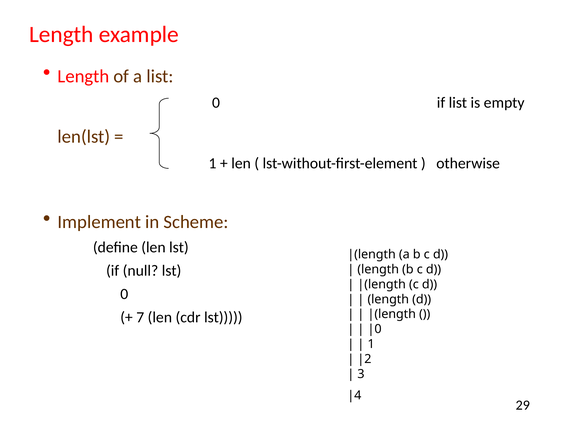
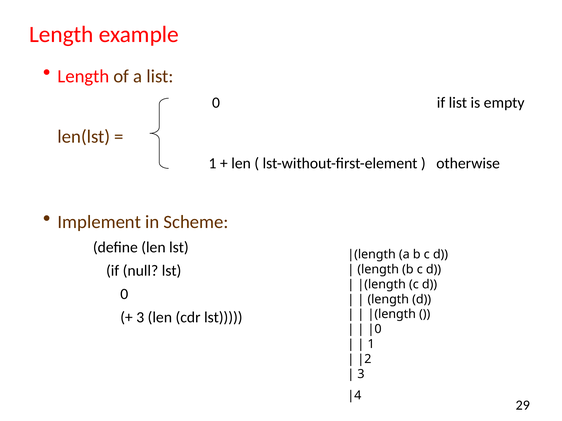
7: 7 -> 3 (140, 318)
